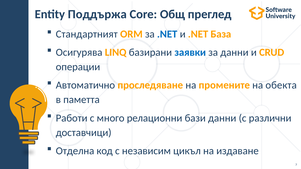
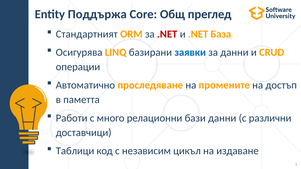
.NET colour: blue -> red (167, 34)
обекта: обекта -> достъп (281, 85)
Отделна: Отделна -> Таблици (75, 151)
